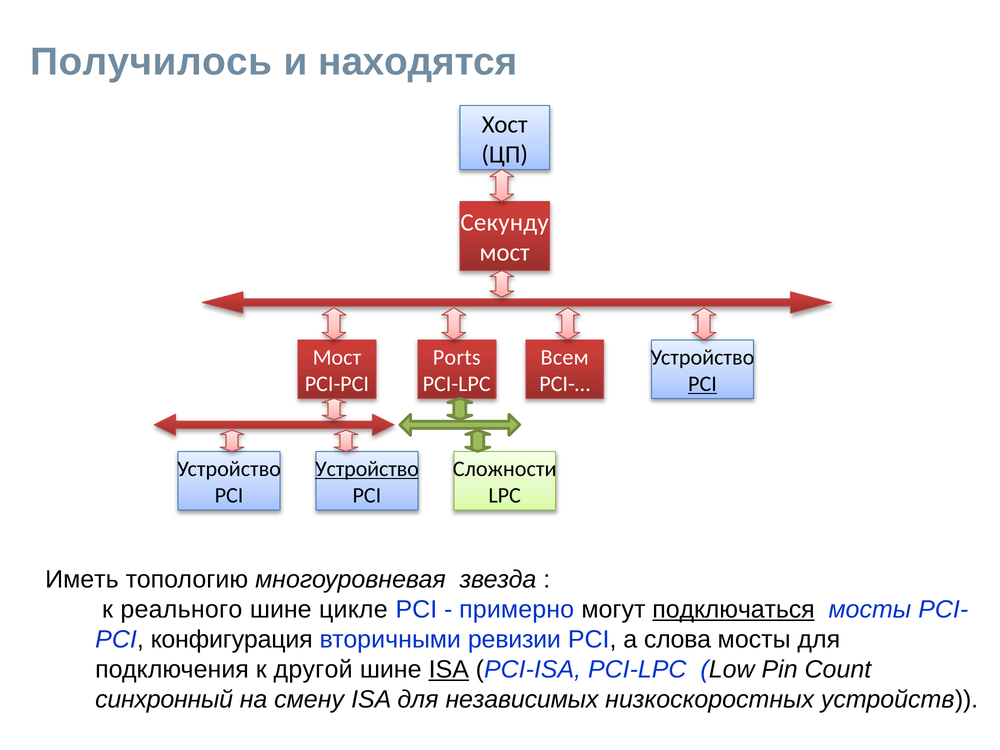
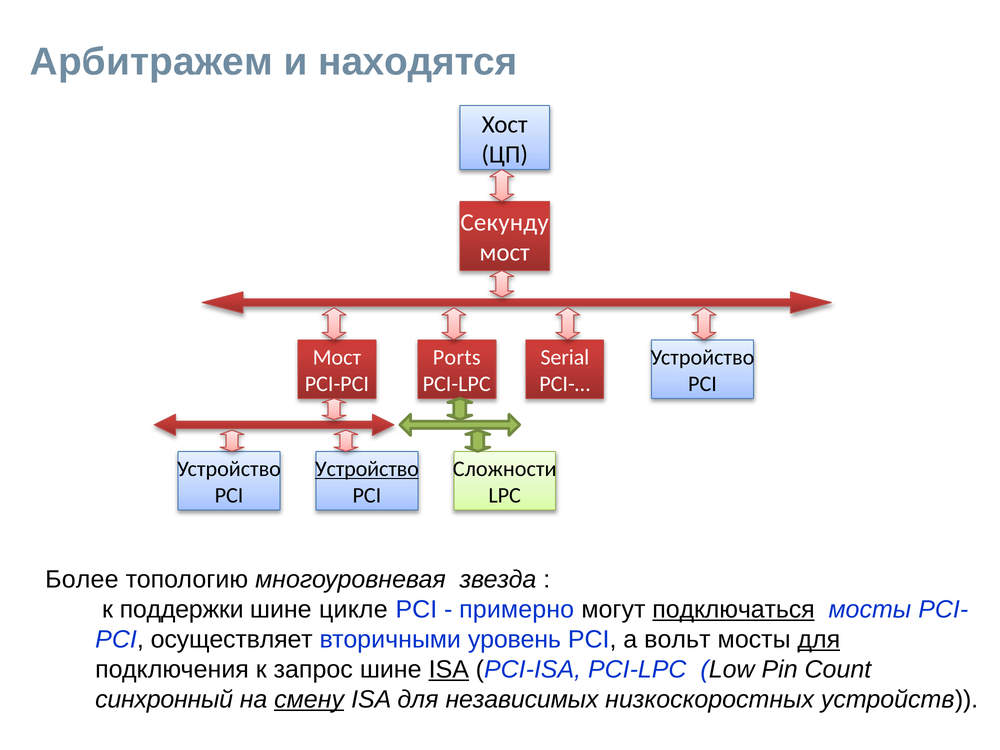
Получилось: Получилось -> Арбитражем (151, 62)
Всем: Всем -> Serial (565, 357)
PCI underline: present -> none (702, 384)
Иметь: Иметь -> Более (82, 579)
реального: реального -> поддержки (182, 609)
конфигурация: конфигурация -> осуществляет (232, 639)
ревизии: ревизии -> уровень (514, 639)
слова: слова -> вольт (677, 639)
для underline: none -> present (819, 639)
другой: другой -> запрос (313, 669)
смену underline: none -> present (309, 699)
